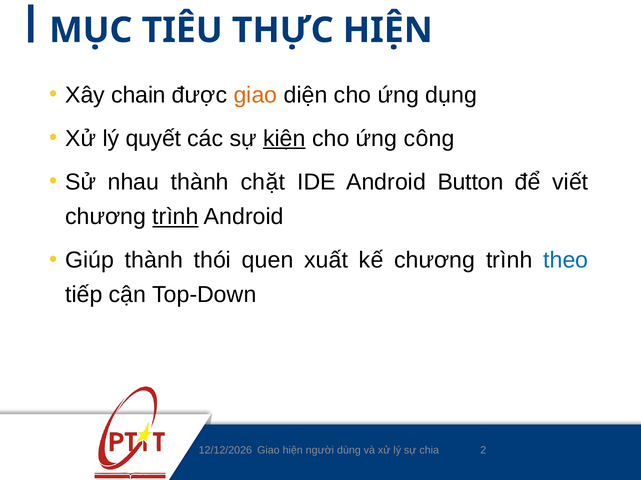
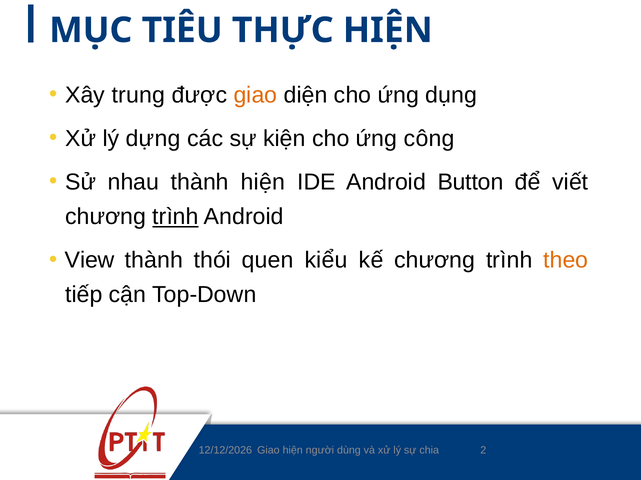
chain: chain -> trung (138, 95)
quyết: quyết -> dựng (153, 139)
kiện underline: present -> none (284, 139)
thành chặt: chặt -> hiện (263, 182)
Giúp: Giúp -> View (90, 261)
xuất: xuất -> kiểu (326, 261)
theo colour: blue -> orange (566, 261)
